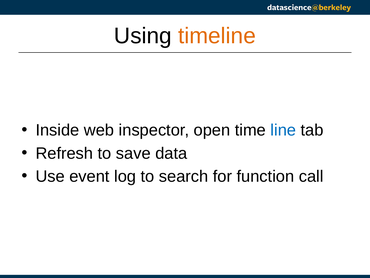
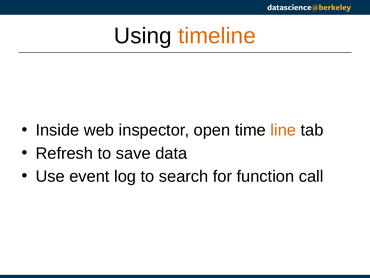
line colour: blue -> orange (283, 130)
